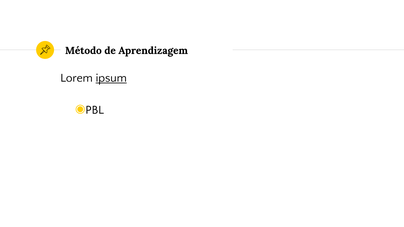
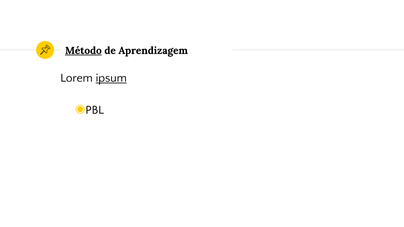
Método underline: none -> present (83, 51)
